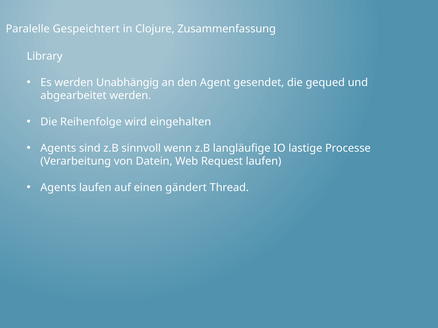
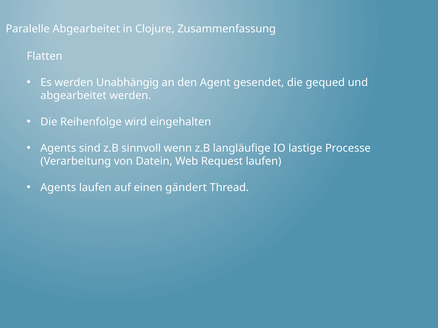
Paralelle Gespeichtert: Gespeichtert -> Abgearbeitet (86, 29)
Library: Library -> Flatten (45, 56)
